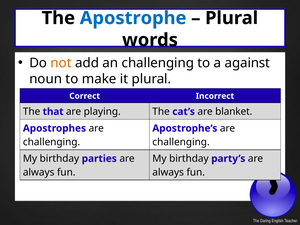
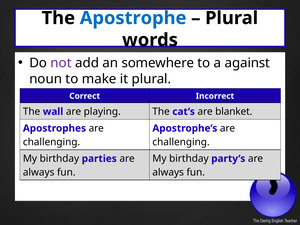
not colour: orange -> purple (61, 63)
an challenging: challenging -> somewhere (158, 63)
that: that -> wall (53, 112)
